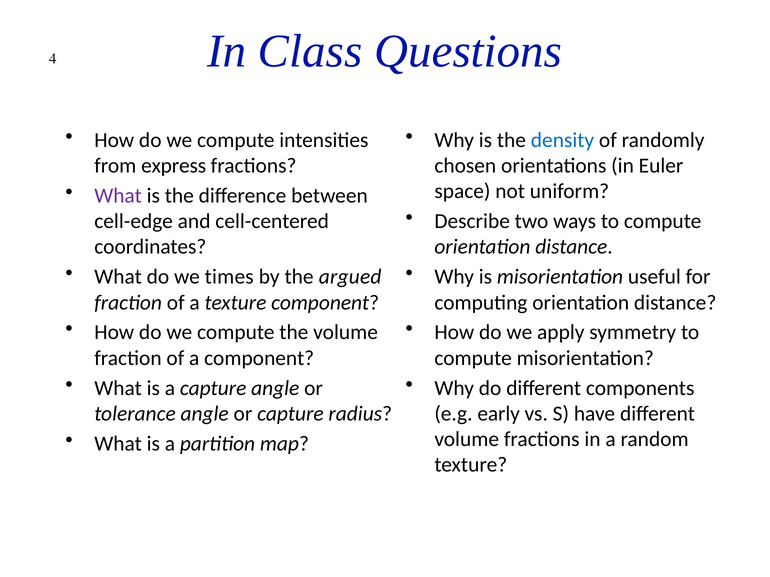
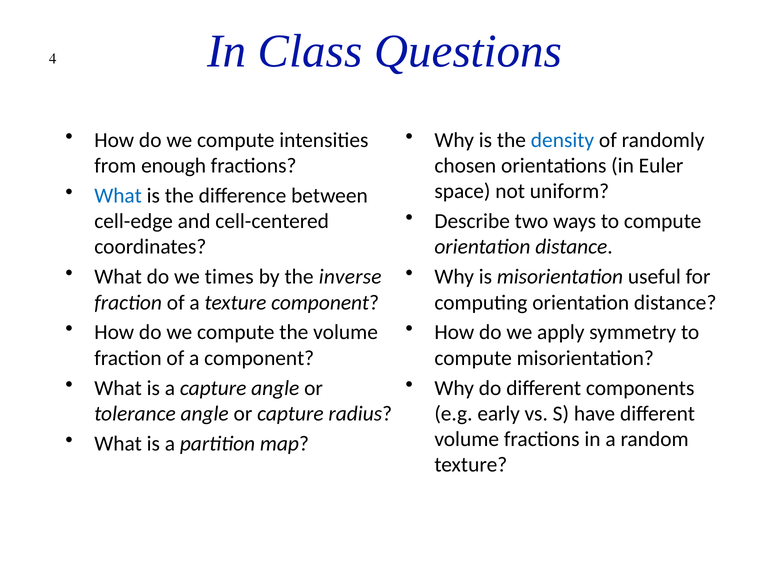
express: express -> enough (174, 166)
What colour: purple -> blue (118, 196)
argued: argued -> inverse (350, 277)
